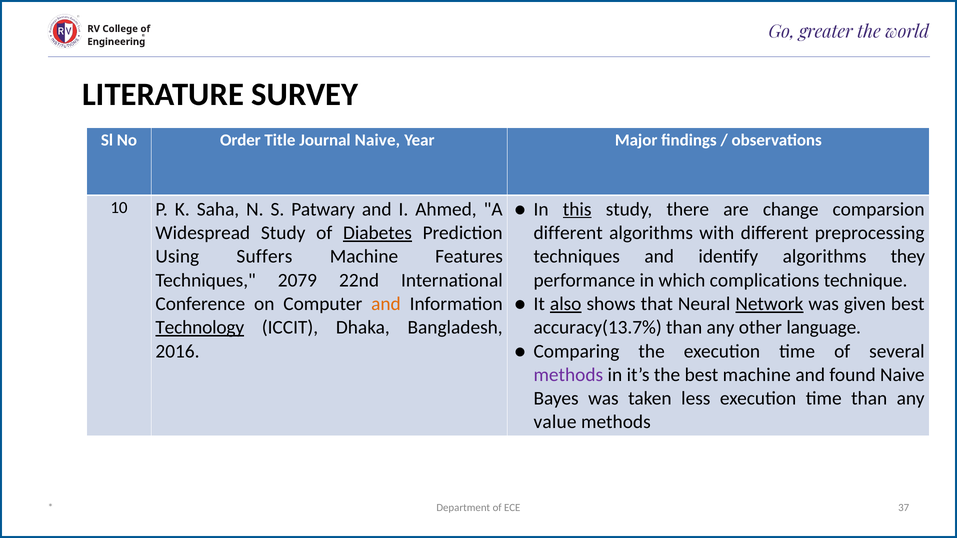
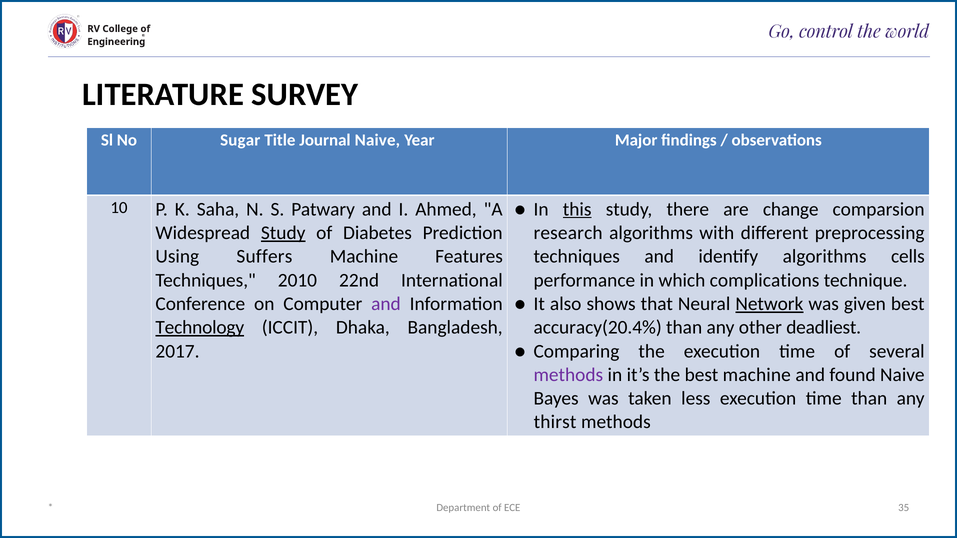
greater: greater -> control (826, 32)
Order: Order -> Sugar (240, 140)
Study underline: none -> present (283, 233)
Diabetes underline: present -> none (377, 233)
different: different -> research (568, 233)
they: they -> cells (908, 257)
2079: 2079 -> 2010 (297, 280)
and colour: orange -> purple (386, 304)
also underline: present -> none (566, 304)
accuracy(13.7%: accuracy(13.7% -> accuracy(20.4% (598, 328)
language: language -> deadliest (824, 328)
2016: 2016 -> 2017 (178, 351)
value: value -> thirst (555, 422)
37: 37 -> 35 (904, 508)
